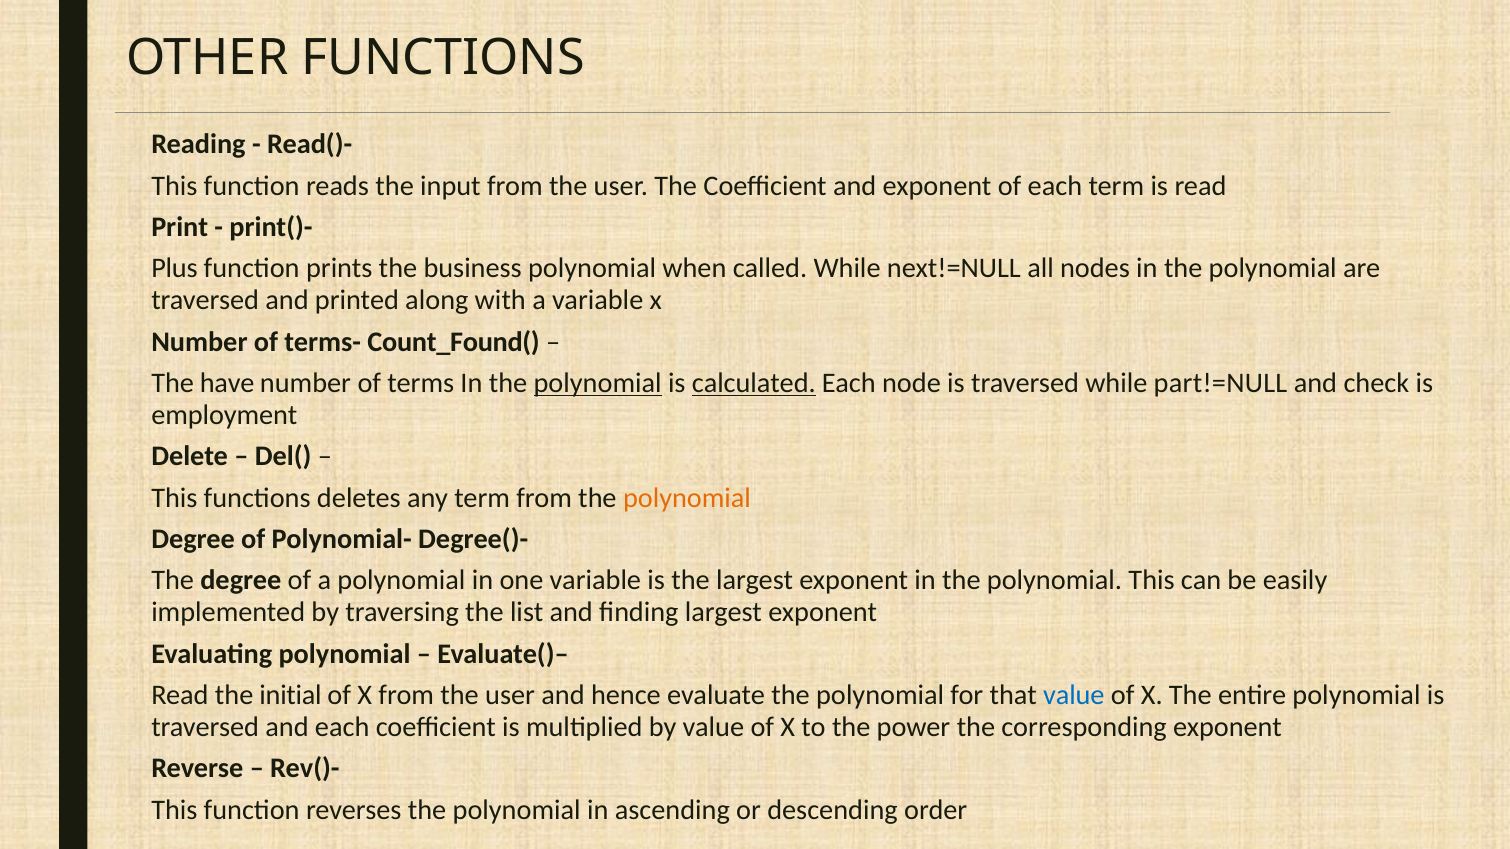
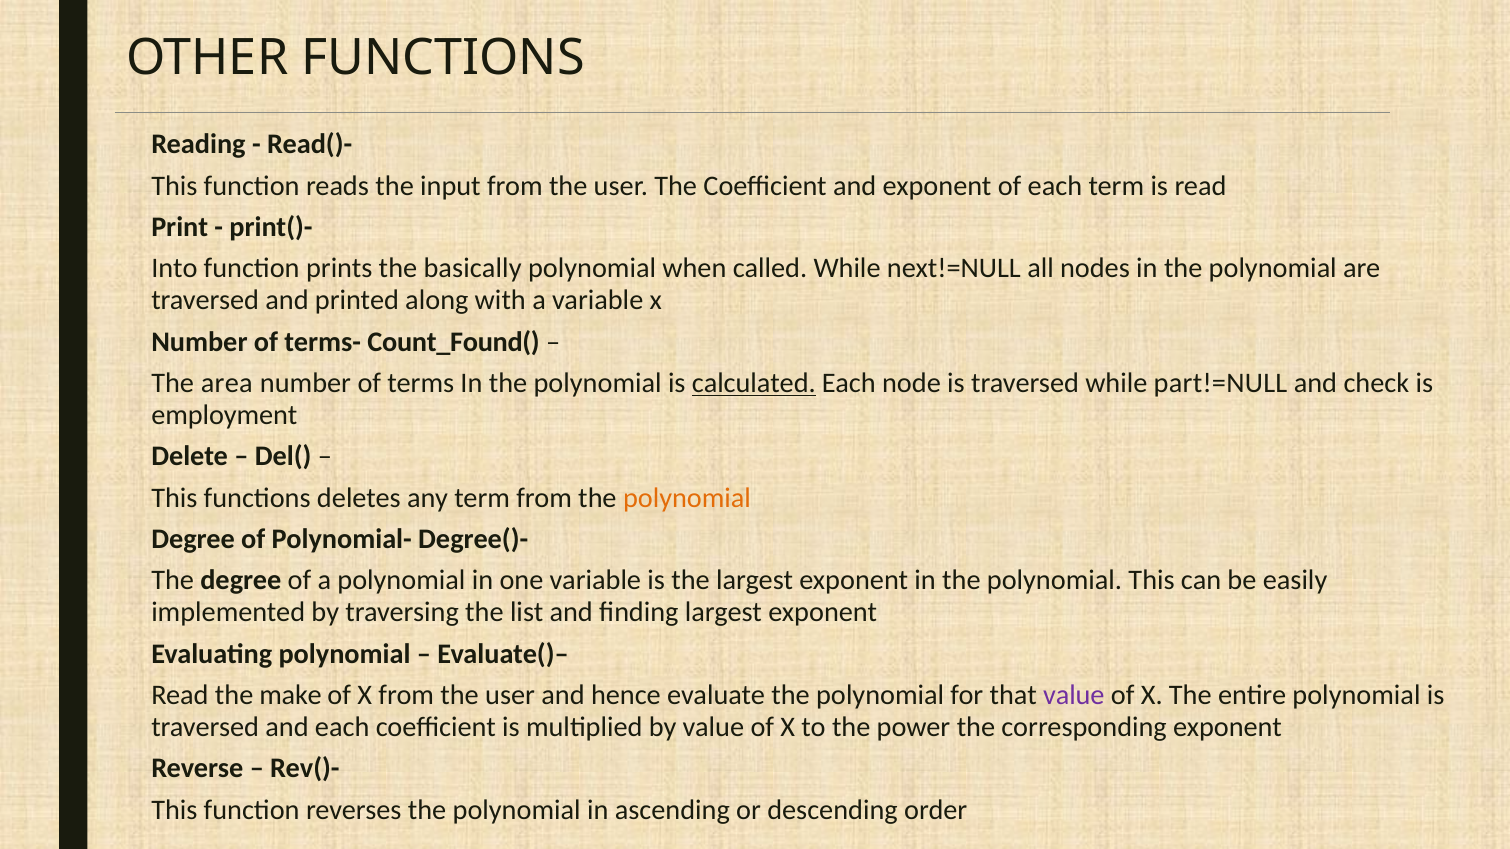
Plus: Plus -> Into (174, 269)
business: business -> basically (473, 269)
have: have -> area (227, 383)
polynomial underline: present -> none (598, 383)
initial: initial -> make (291, 695)
value colour: blue -> purple (1074, 695)
